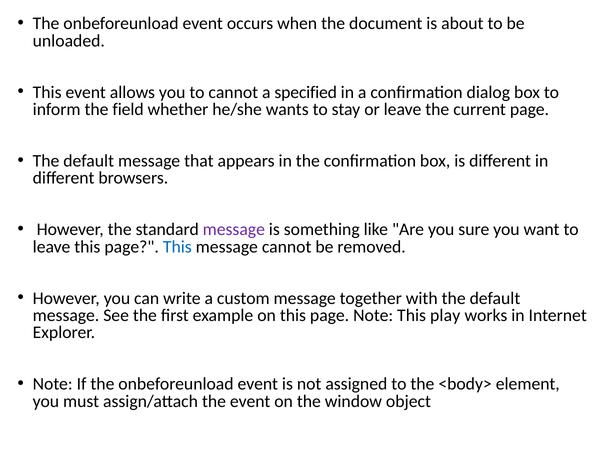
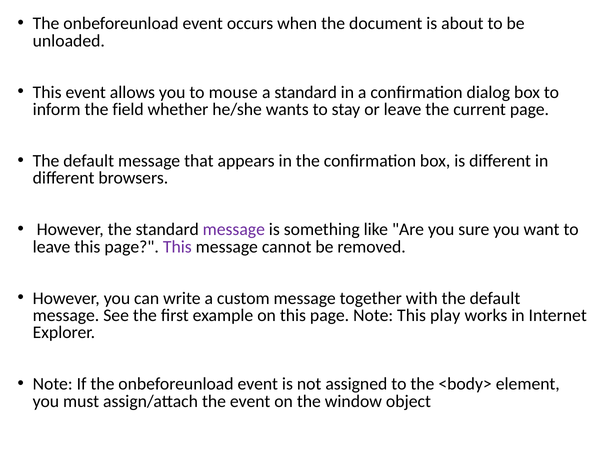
to cannot: cannot -> mouse (233, 92)
a specified: specified -> standard (306, 92)
This colour: blue -> purple (177, 246)
